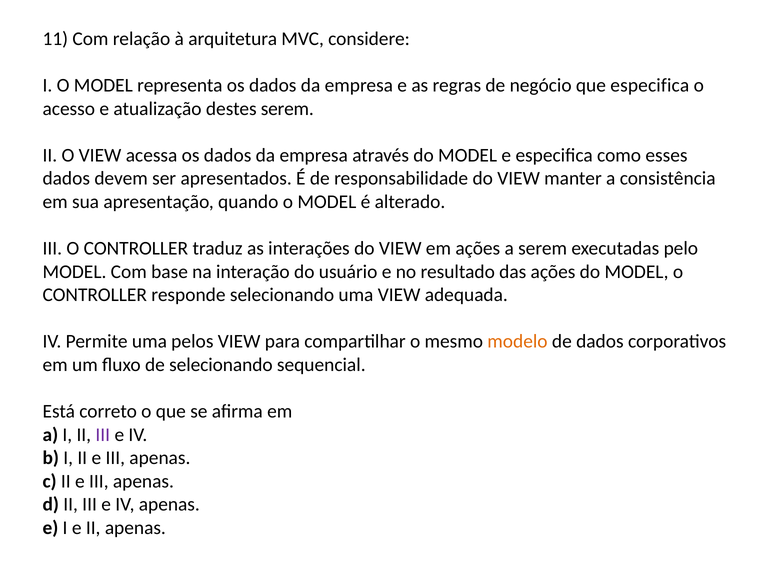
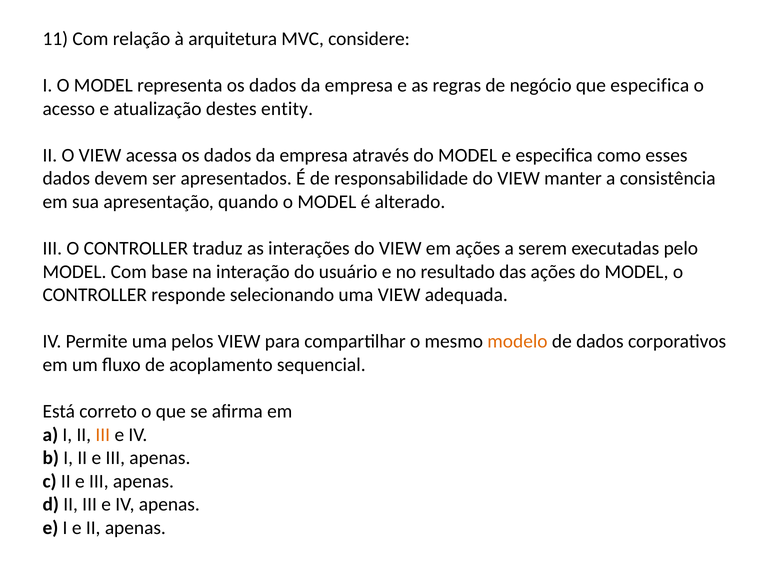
destes serem: serem -> entity (287, 109)
de selecionando: selecionando -> acoplamento (221, 365)
III colour: purple -> orange (103, 435)
